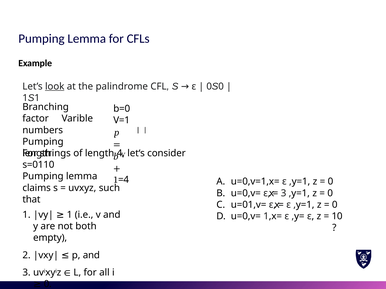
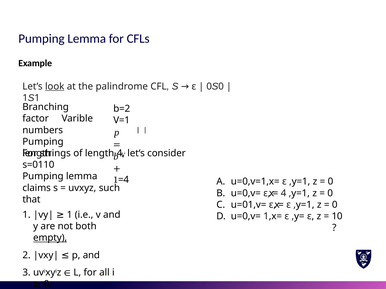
b=0: b=0 -> b=2 (122, 109)
ε,x= 3: 3 -> 4 (284, 193)
empty underline: none -> present (50, 238)
